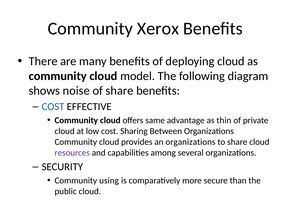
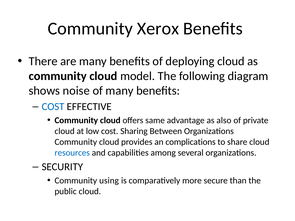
of share: share -> many (120, 91)
thin: thin -> also (224, 120)
an organizations: organizations -> complications (191, 142)
resources colour: purple -> blue (72, 153)
